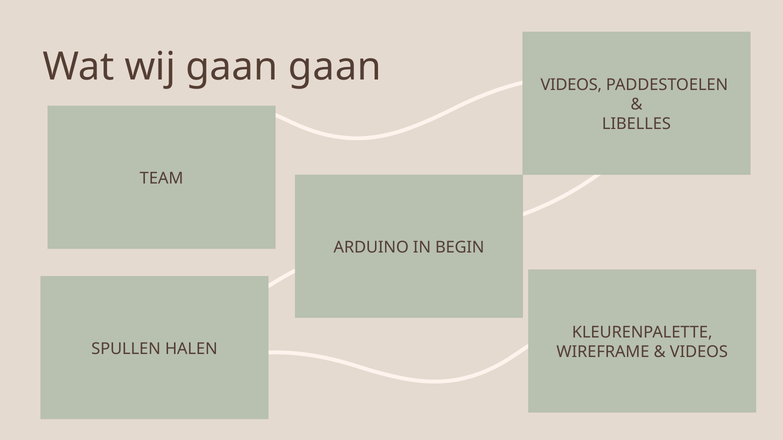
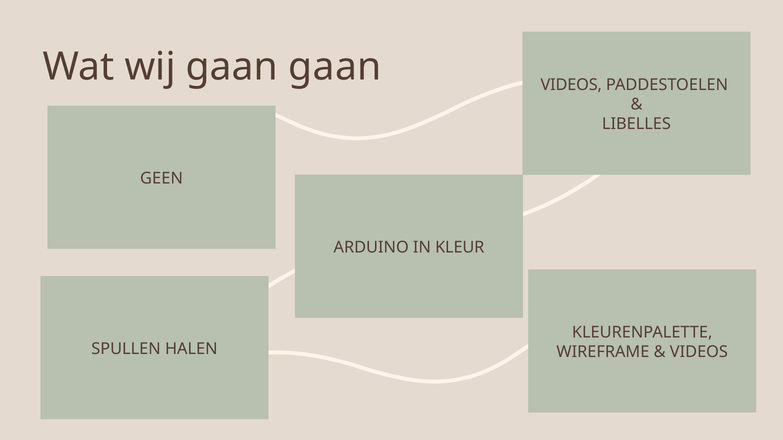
TEAM: TEAM -> GEEN (162, 179)
BEGIN: BEGIN -> KLEUR (460, 248)
